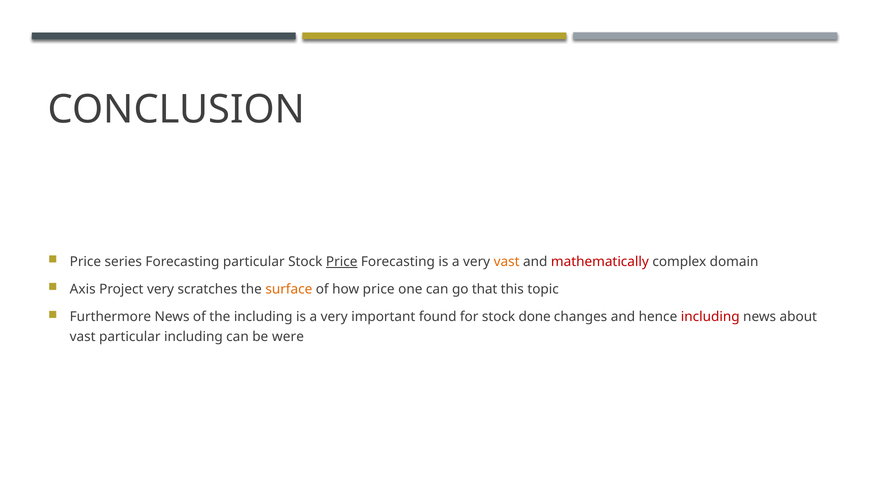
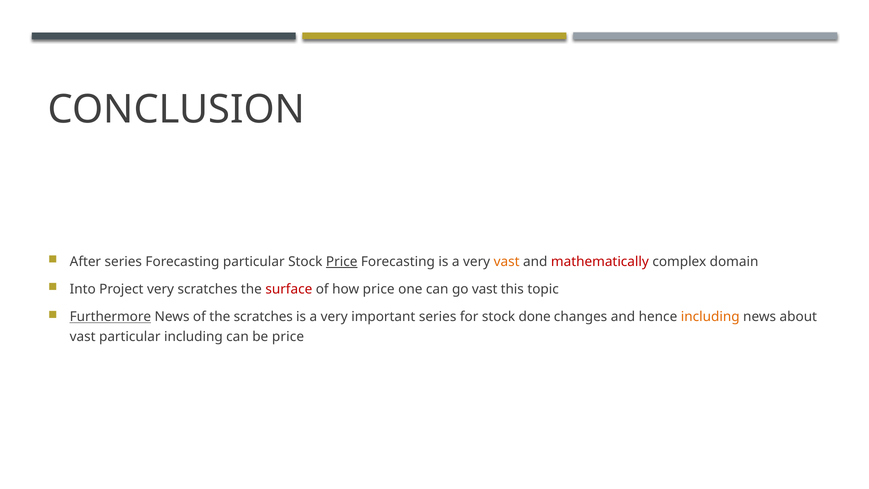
Price: Price -> After (85, 261)
Axis: Axis -> Into (83, 289)
surface colour: orange -> red (289, 289)
go that: that -> vast (485, 289)
Furthermore underline: none -> present (110, 317)
the including: including -> scratches (263, 317)
important found: found -> series (438, 317)
including colour: red -> orange (710, 317)
be were: were -> price (288, 336)
